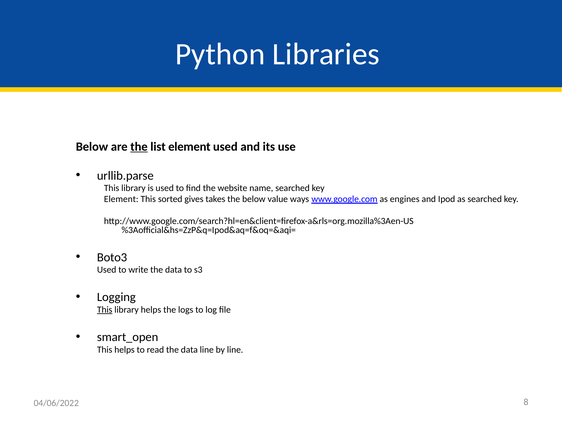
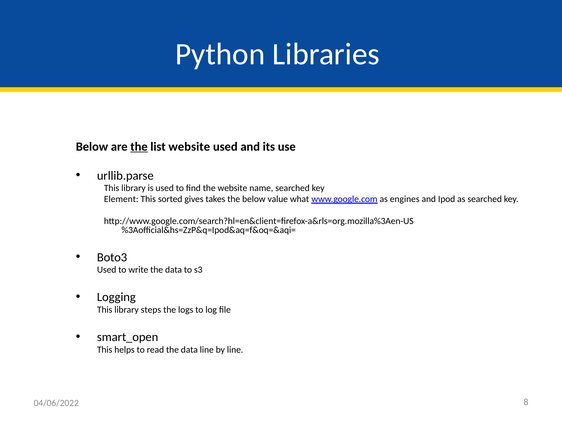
list element: element -> website (189, 146)
ways: ways -> what (300, 199)
This underline: present -> none (105, 309)
library helps: helps -> steps (151, 309)
